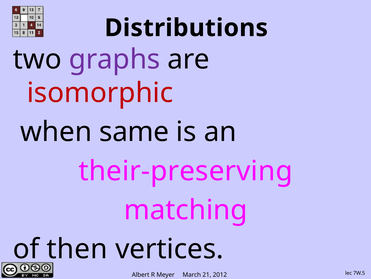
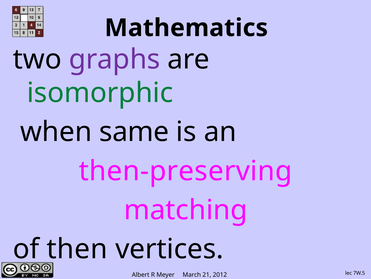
Distributions: Distributions -> Mathematics (186, 28)
isomorphic colour: red -> green (100, 93)
their-preserving: their-preserving -> then-preserving (186, 171)
